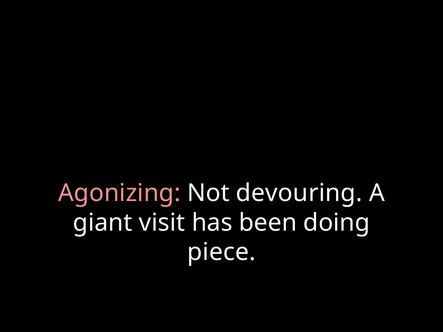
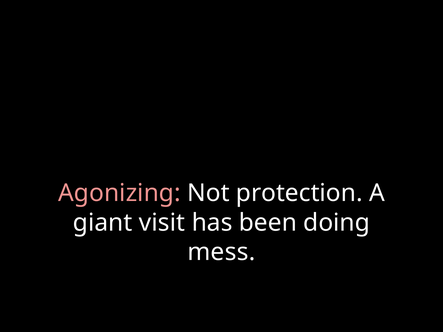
devouring: devouring -> protection (299, 193)
piece: piece -> mess (221, 252)
